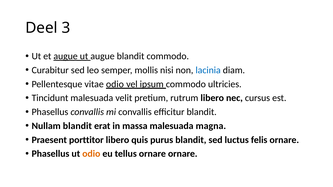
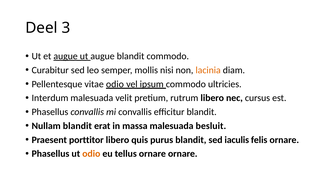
lacinia colour: blue -> orange (208, 70)
Tincidunt: Tincidunt -> Interdum (50, 98)
magna: magna -> besluit (211, 126)
luctus: luctus -> iaculis (237, 140)
